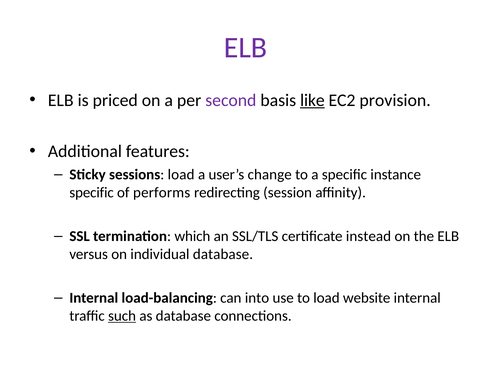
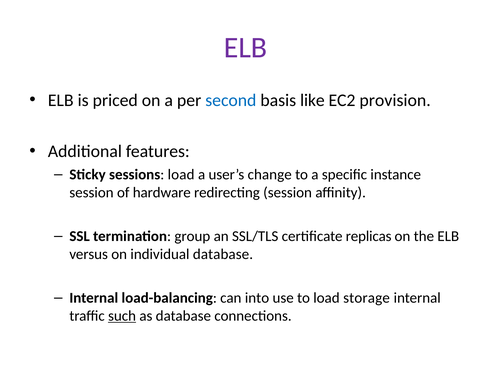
second colour: purple -> blue (231, 100)
like underline: present -> none (312, 100)
specific: specific -> session (91, 193)
performs: performs -> hardware (162, 193)
which: which -> group (192, 236)
instead: instead -> replicas (369, 236)
website: website -> storage (367, 298)
